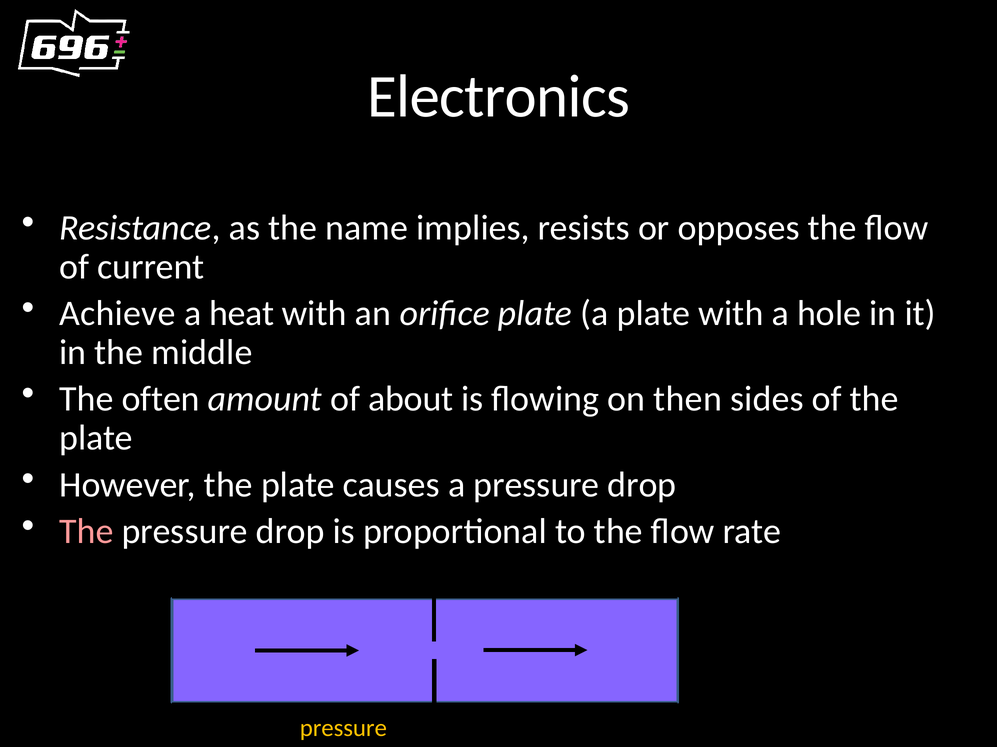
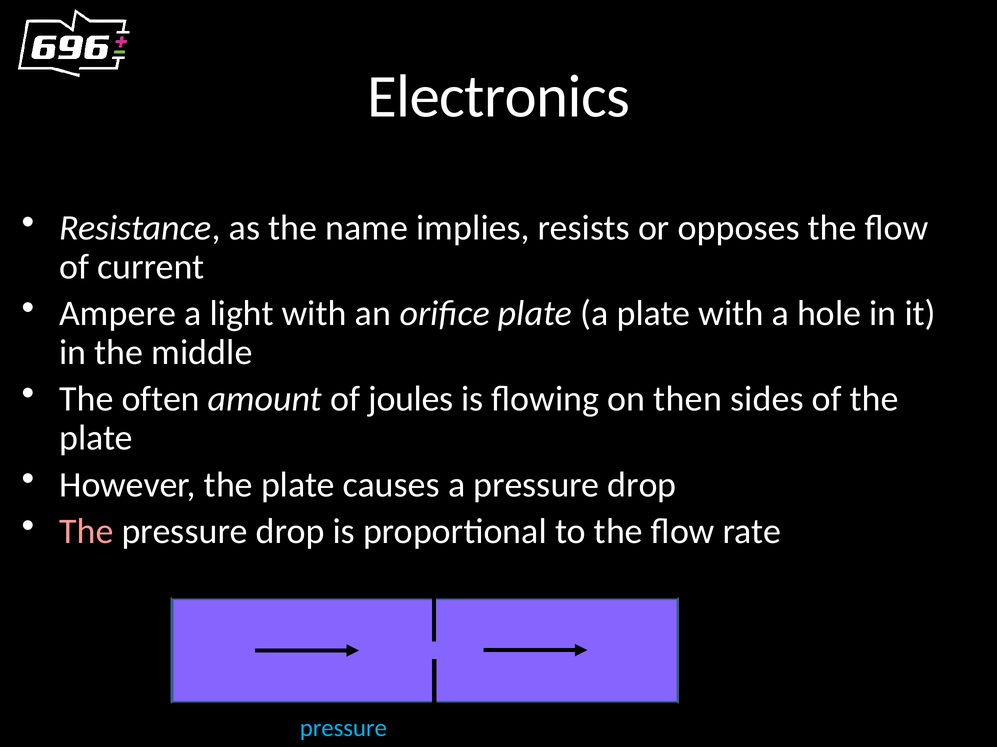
Achieve: Achieve -> Ampere (118, 314)
heat: heat -> light (242, 314)
about: about -> joules (411, 400)
pressure colour: yellow -> light blue (343, 729)
